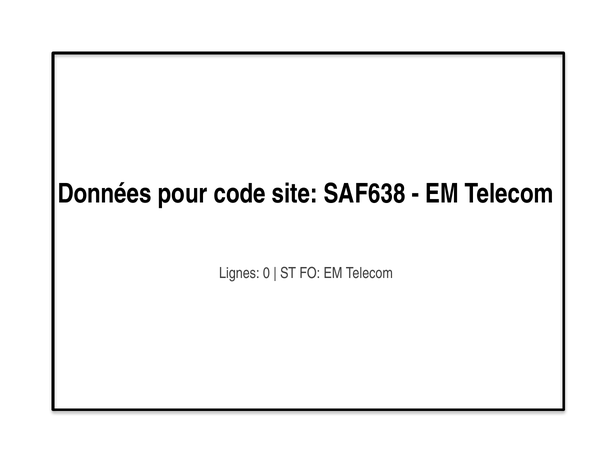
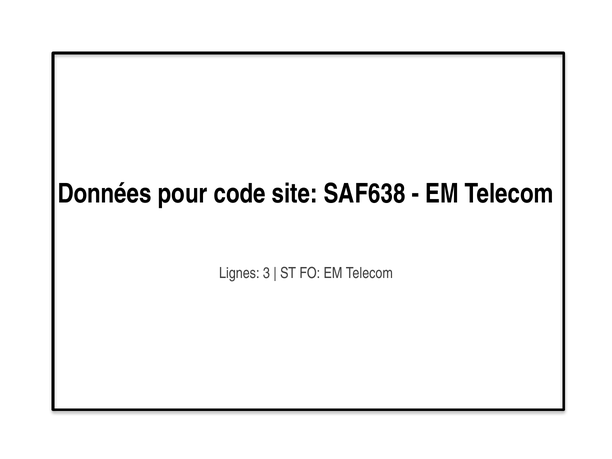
0: 0 -> 3 (266, 273)
